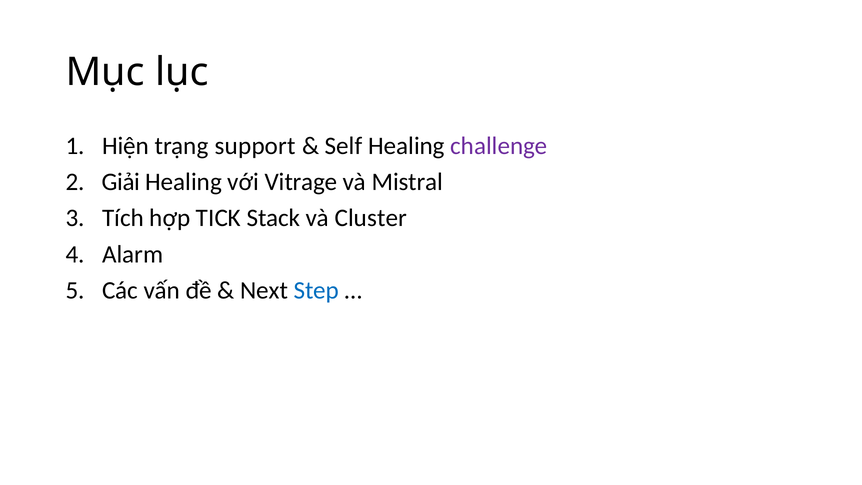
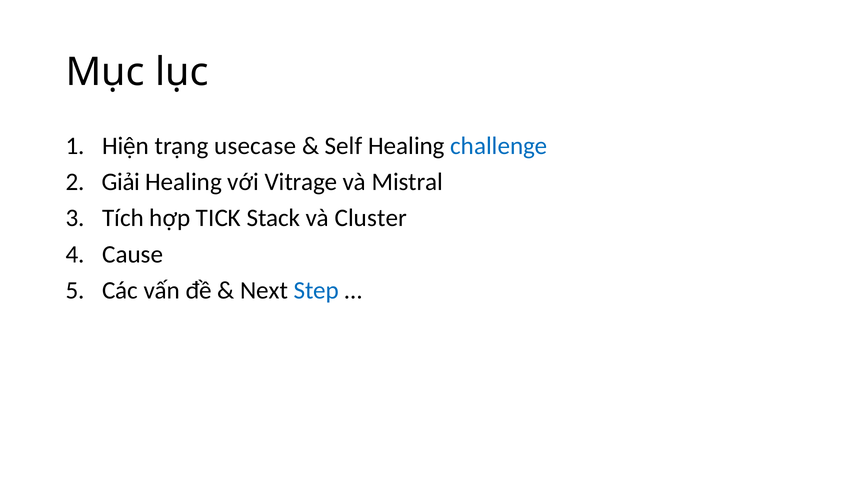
support: support -> usecase (255, 146)
challenge colour: purple -> blue (499, 146)
Alarm: Alarm -> Cause (133, 254)
